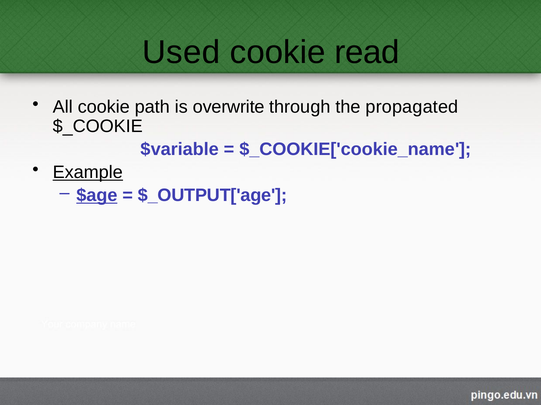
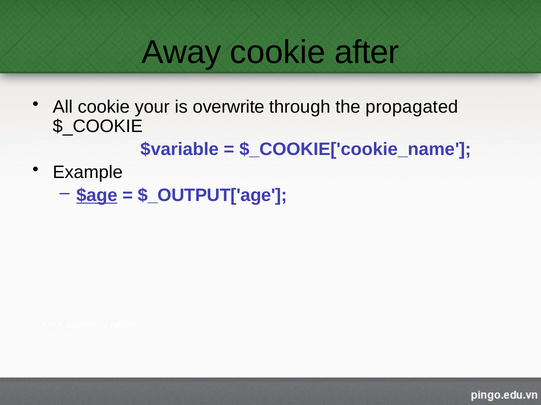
Used: Used -> Away (181, 52)
read: read -> after (367, 52)
path: path -> your (152, 107)
Example underline: present -> none (88, 173)
